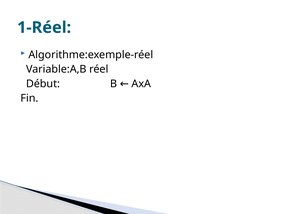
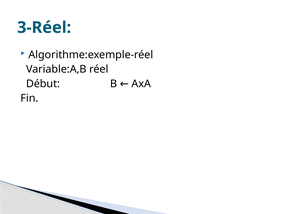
1-Réel: 1-Réel -> 3-Réel (44, 28)
